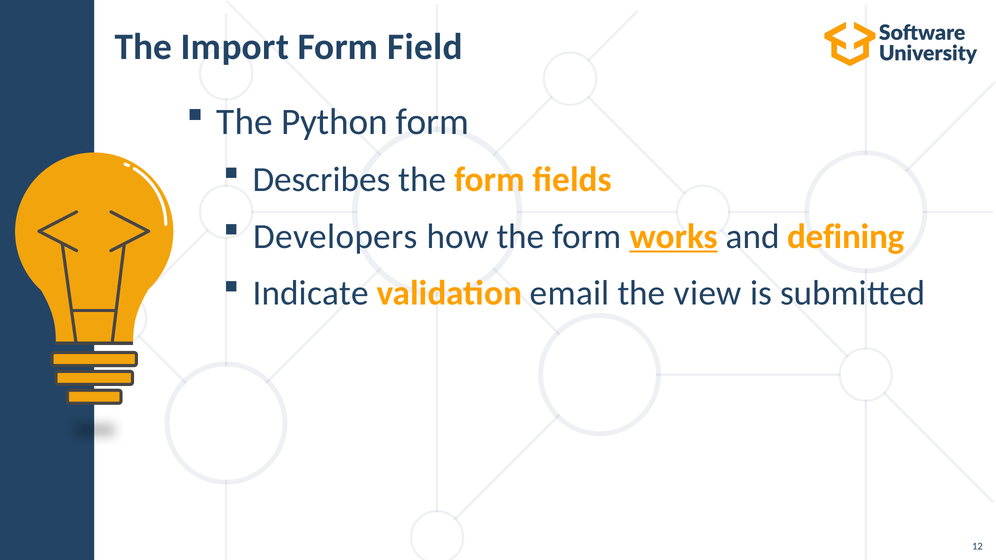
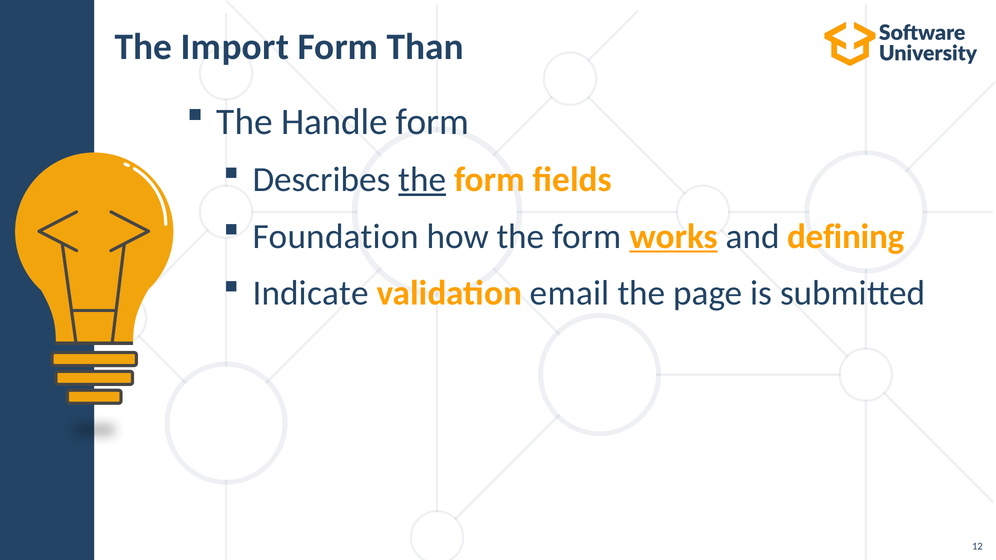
Field: Field -> Than (425, 47)
Python: Python -> Handle (334, 122)
the underline: none -> present (422, 180)
Developers: Developers -> Foundation (336, 237)
view: view -> page (708, 293)
